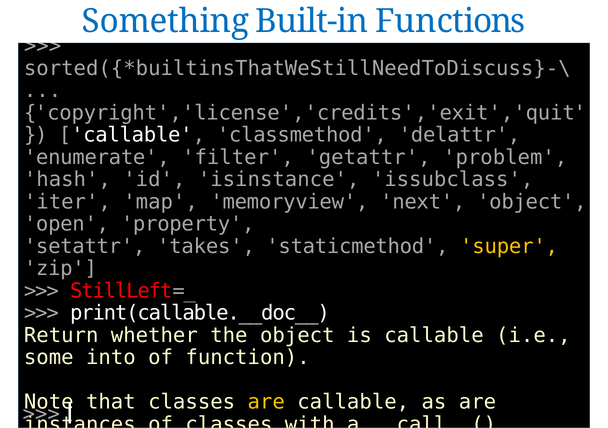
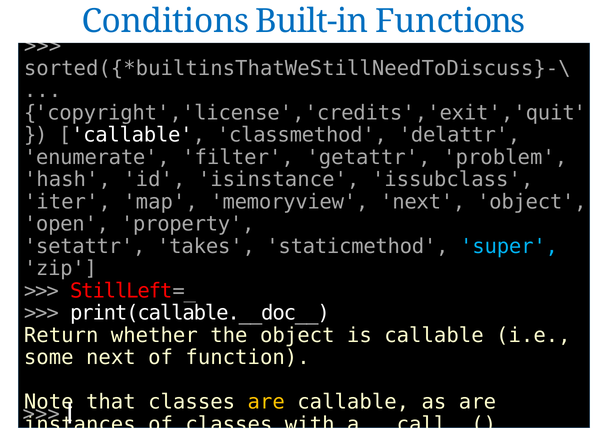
Something: Something -> Conditions (166, 21)
super colour: yellow -> light blue (509, 247)
some into: into -> next (111, 358)
